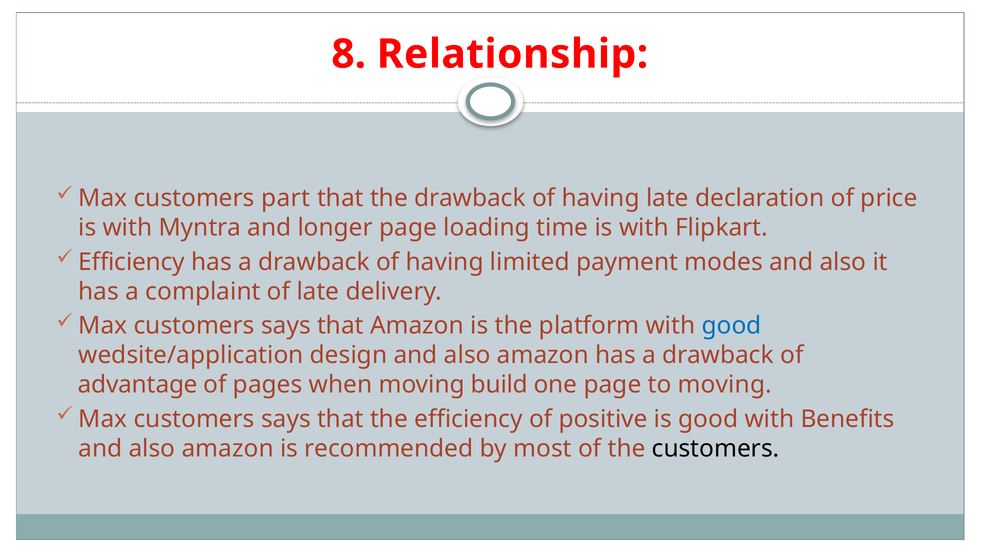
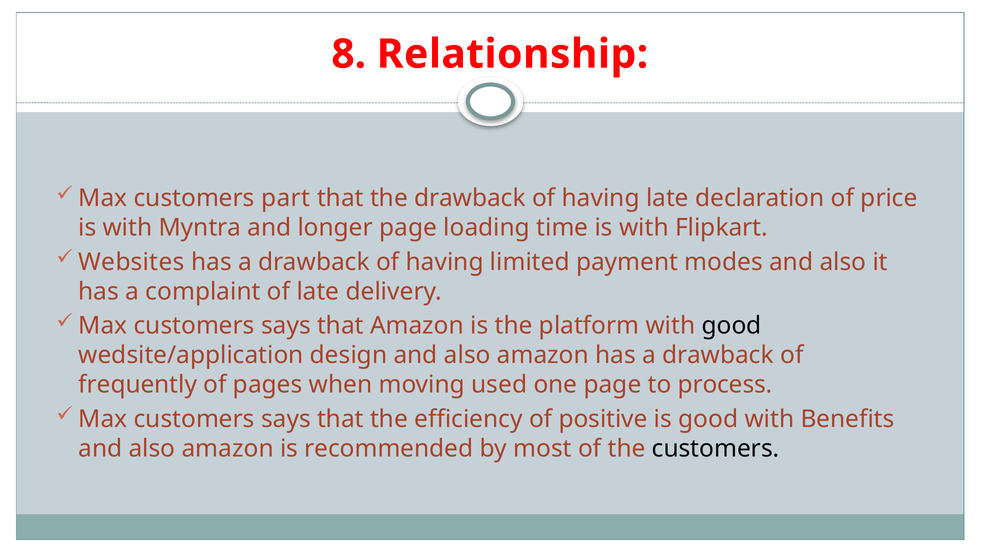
Efficiency: Efficiency -> Websites (131, 262)
good colour: blue -> black (732, 326)
advantage: advantage -> frequently (138, 385)
build: build -> used (499, 385)
to moving: moving -> process (725, 385)
